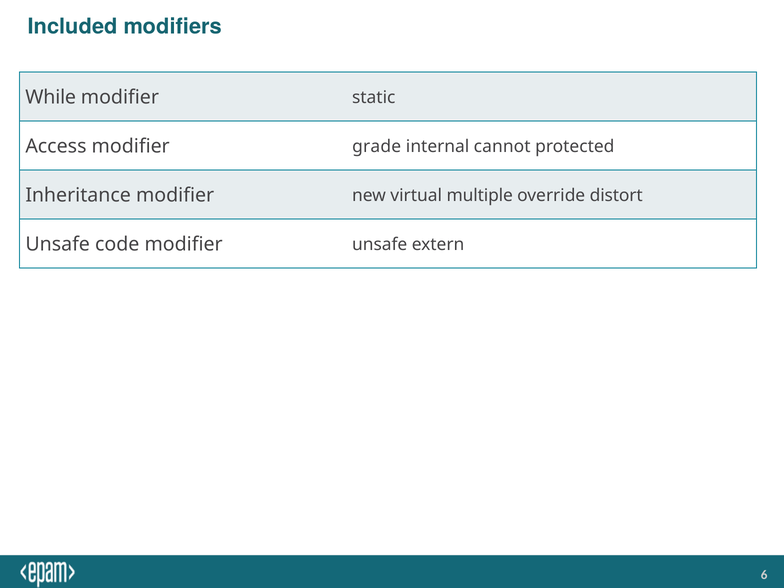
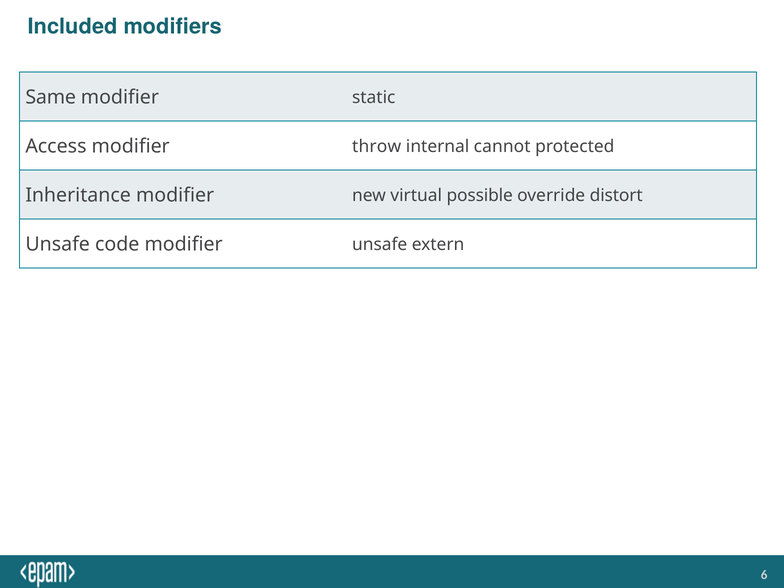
While: While -> Same (51, 97)
grade: grade -> throw (377, 146)
multiple: multiple -> possible (480, 195)
